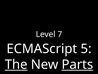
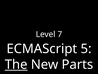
Parts underline: present -> none (77, 64)
